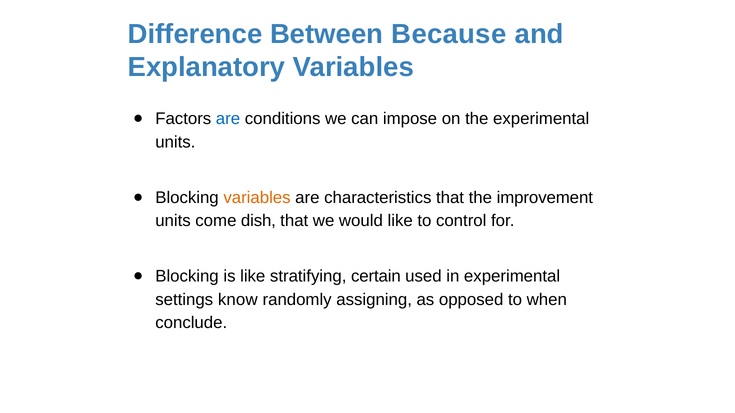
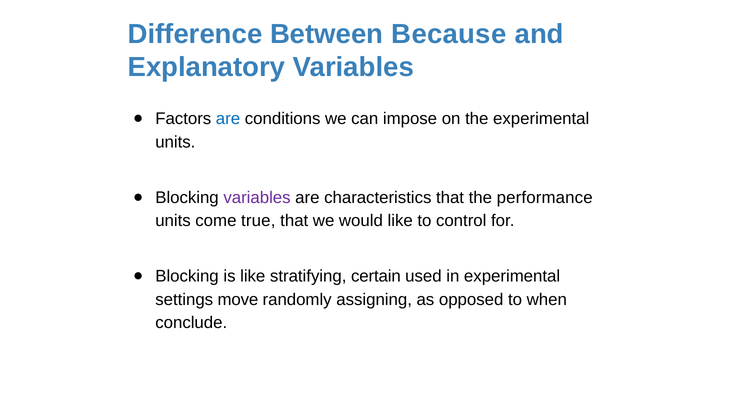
variables colour: orange -> purple (257, 198)
improvement: improvement -> performance (545, 198)
dish: dish -> true (258, 221)
know: know -> move (238, 300)
